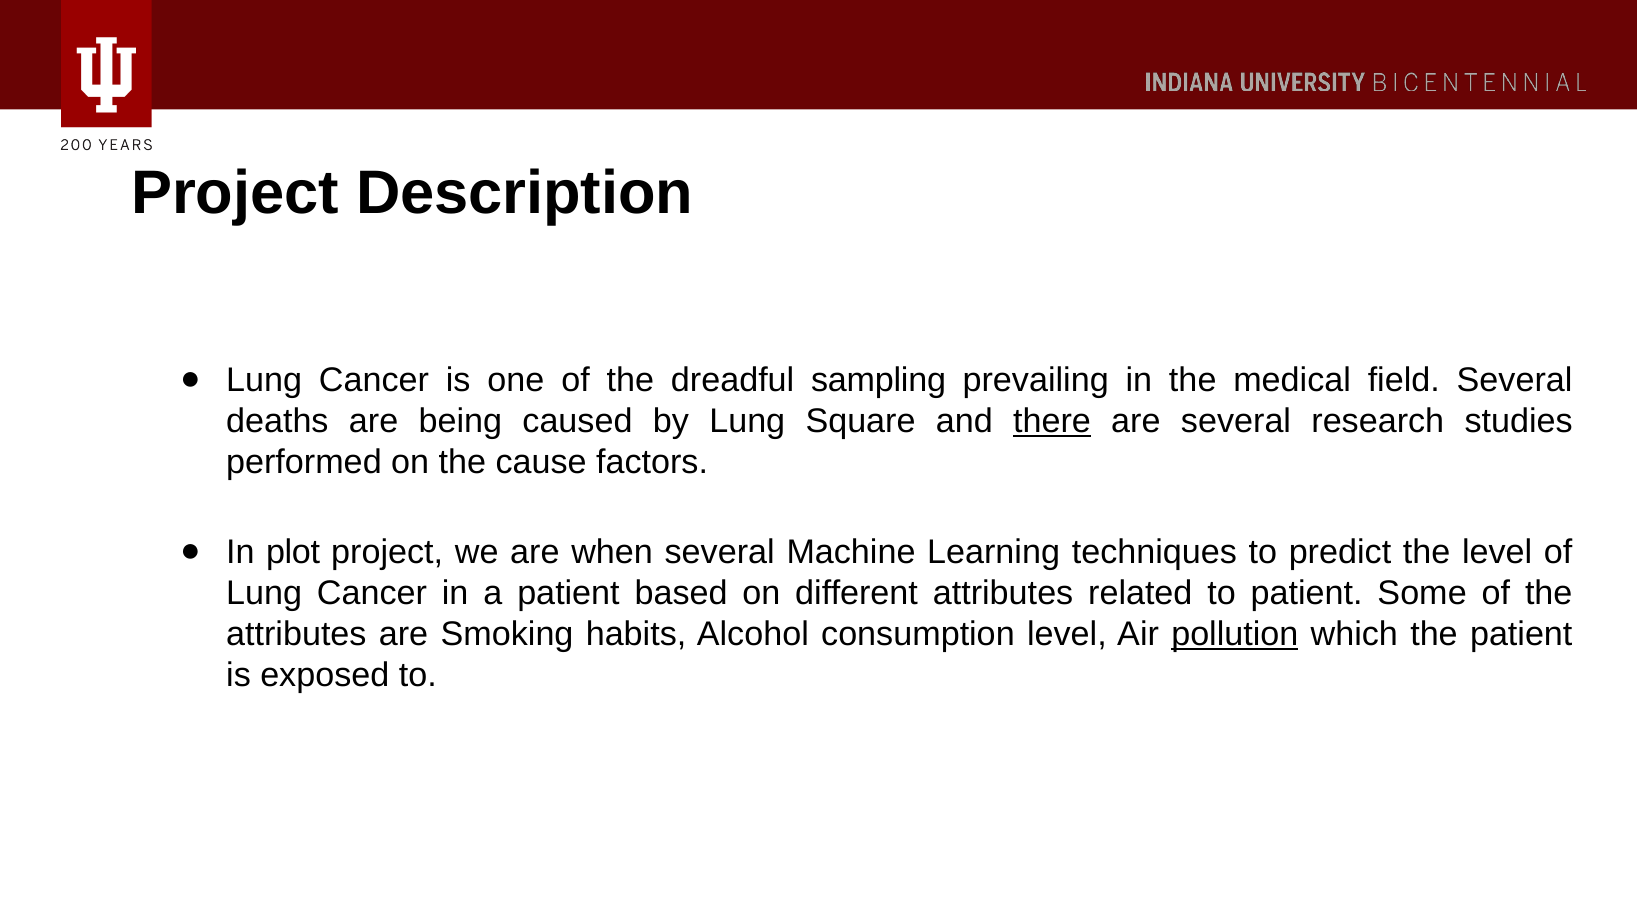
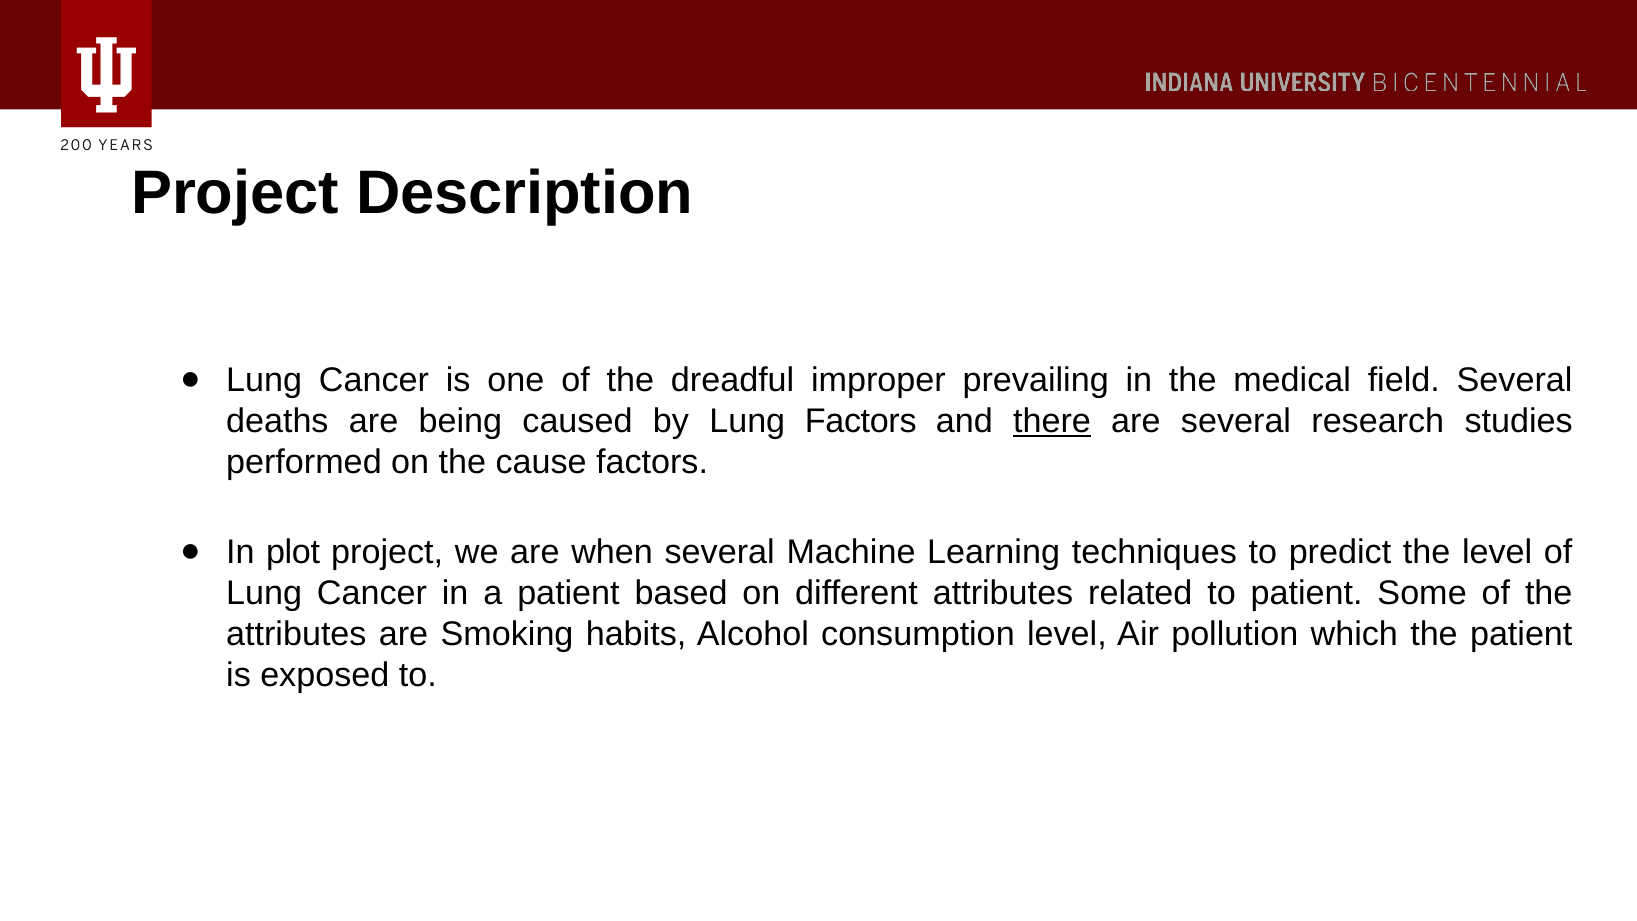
sampling: sampling -> improper (878, 380)
Lung Square: Square -> Factors (861, 421)
pollution underline: present -> none (1235, 634)
